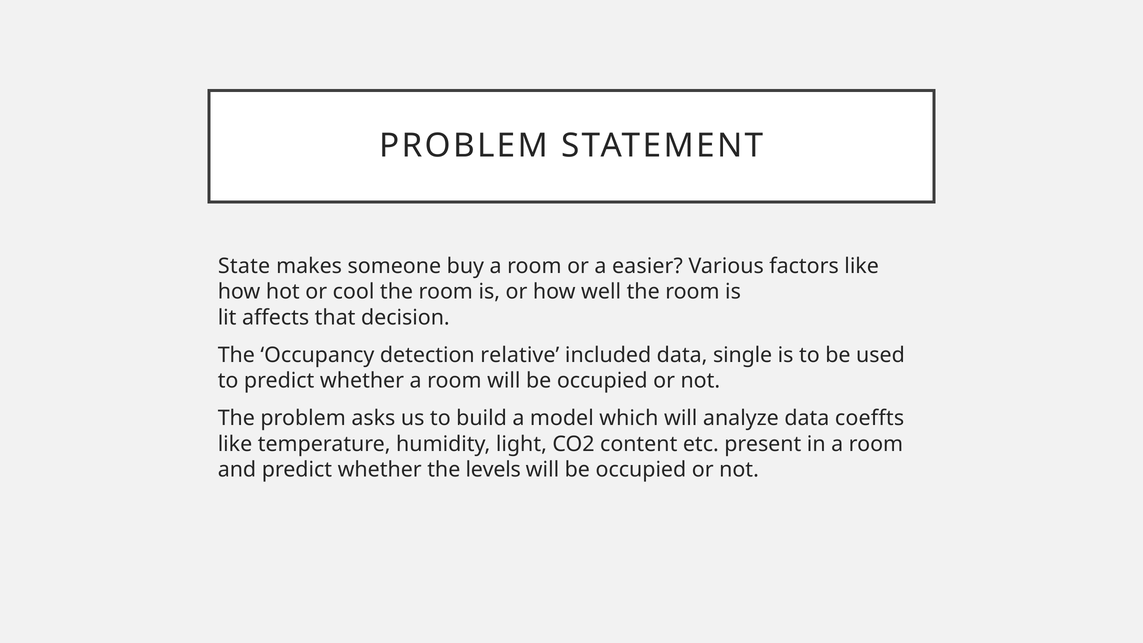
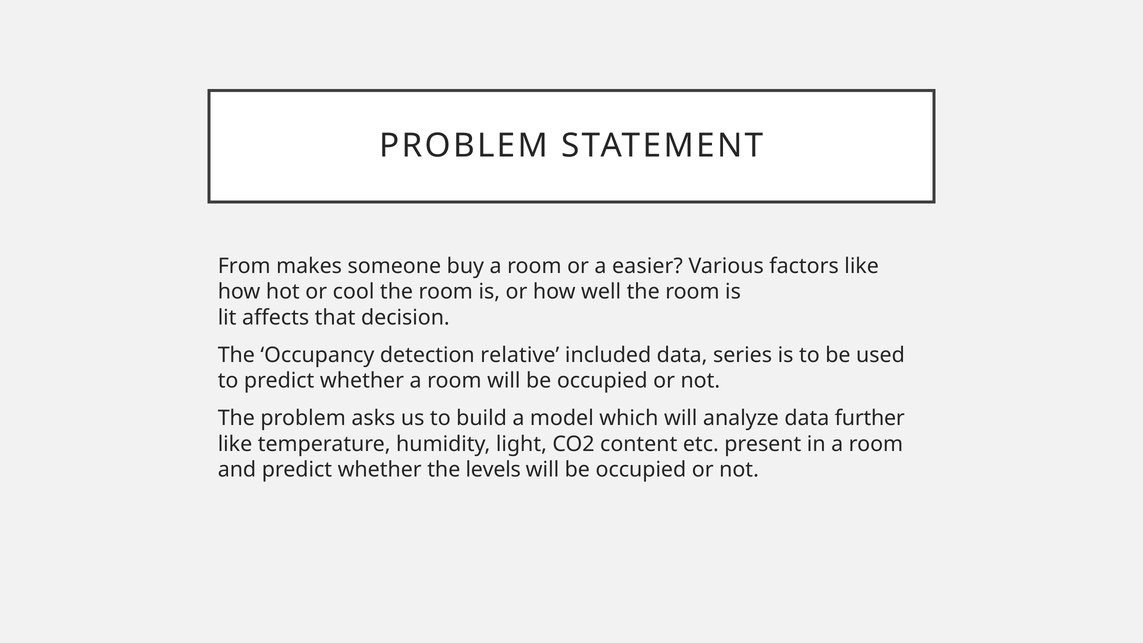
State: State -> From (244, 266)
single: single -> series (743, 355)
coeffts: coeffts -> further (870, 418)
